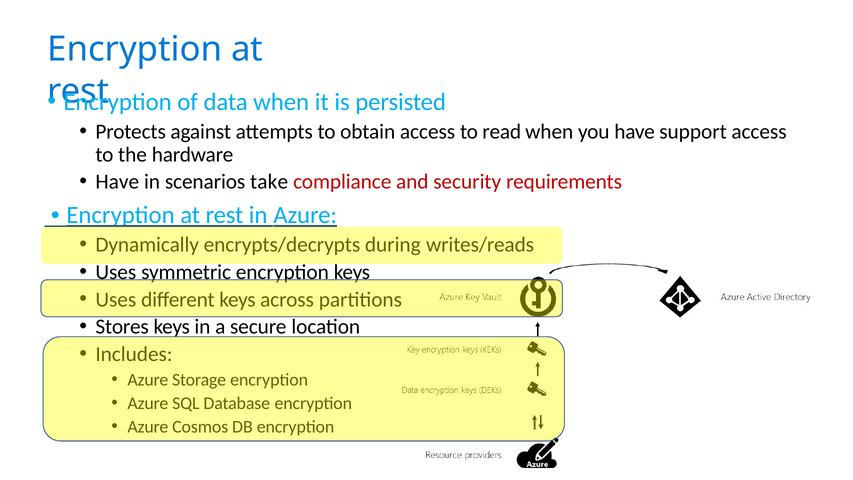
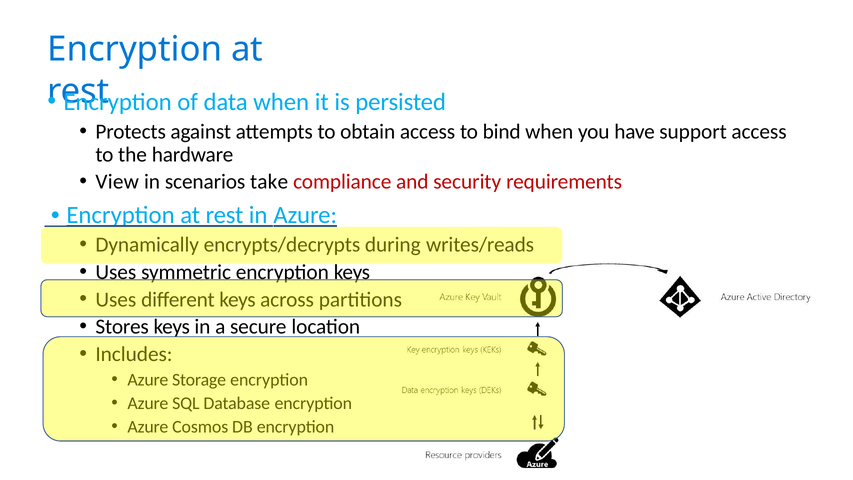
read: read -> bind (502, 132)
Have: Have -> View (117, 182)
